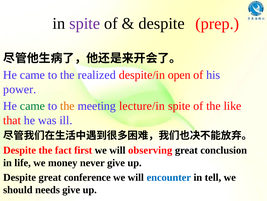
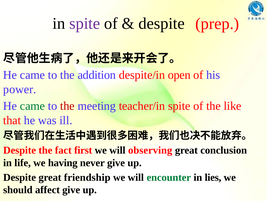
realized: realized -> addition (97, 75)
the colour: orange -> red (67, 106)
lecture/in: lecture/in -> teacher/in (142, 106)
money: money -> having (63, 162)
conference: conference -> friendship (87, 177)
encounter colour: blue -> green (169, 177)
tell: tell -> lies (213, 177)
needs: needs -> affect (47, 189)
